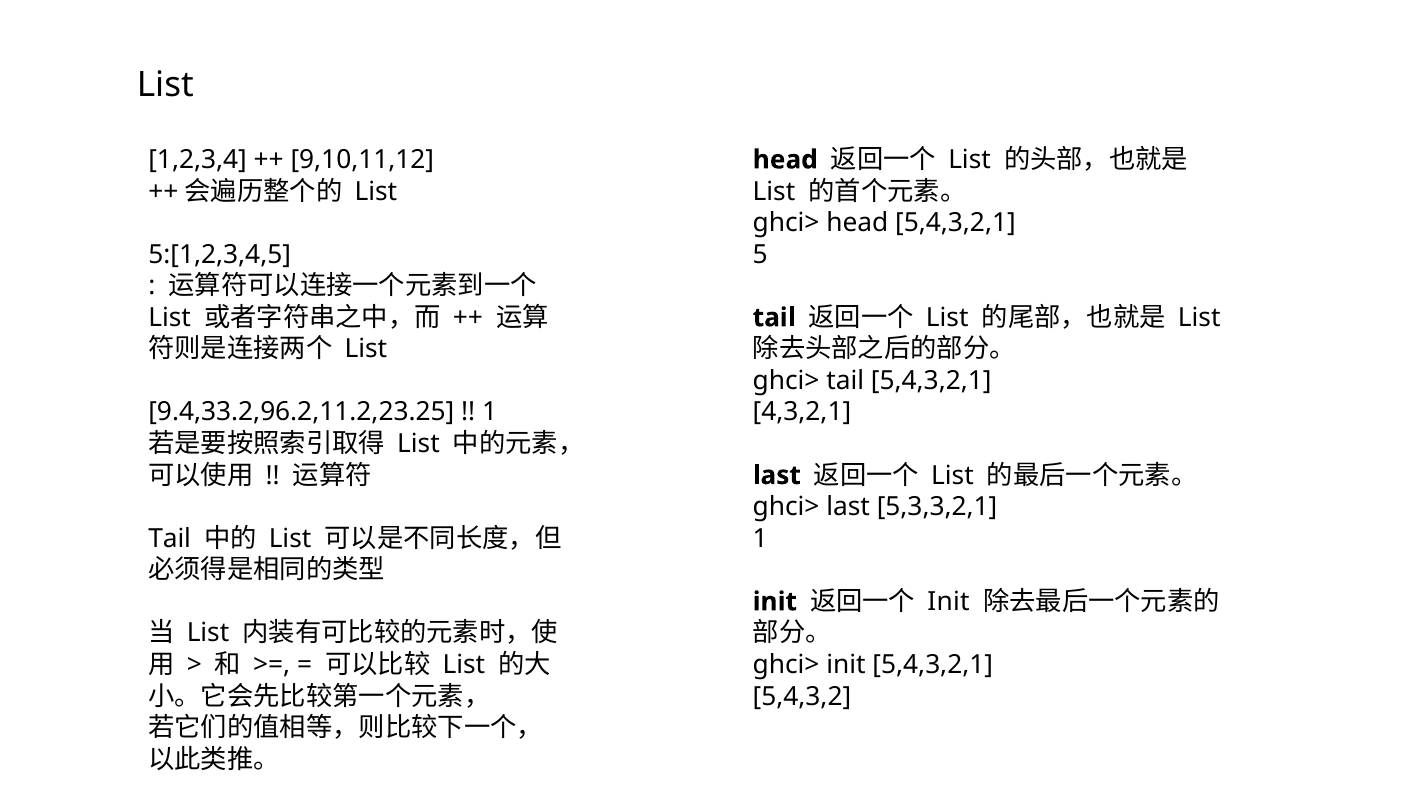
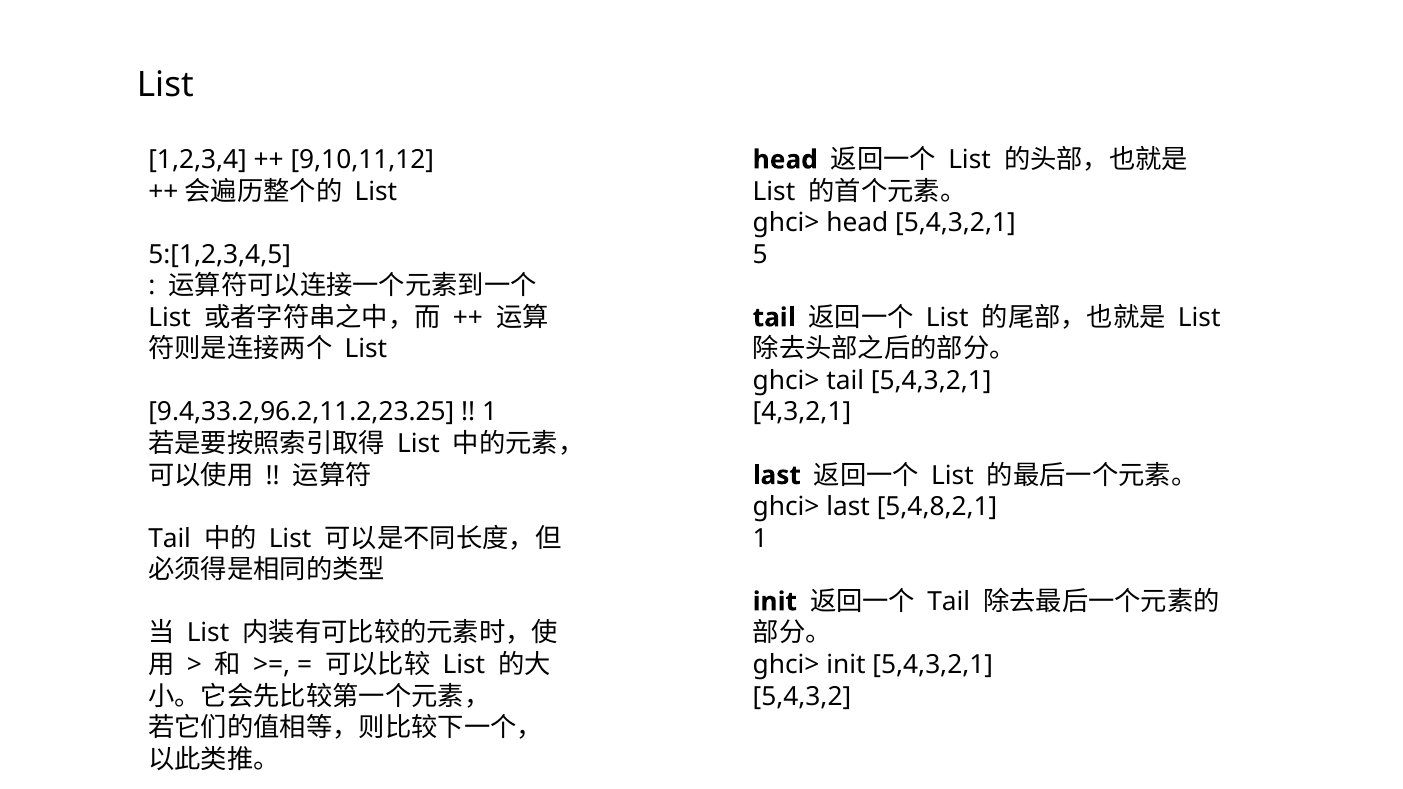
5,3,3,2,1: 5,3,3,2,1 -> 5,4,8,2,1 (937, 507)
Init: Init -> Tail (949, 602)
